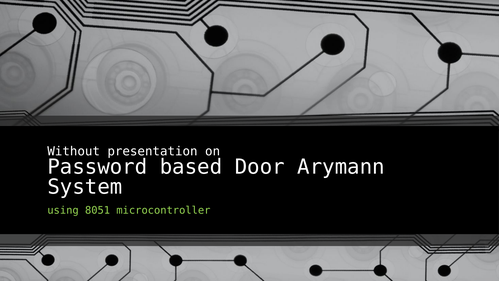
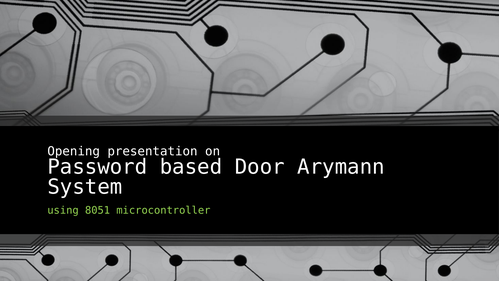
Without: Without -> Opening (74, 151)
